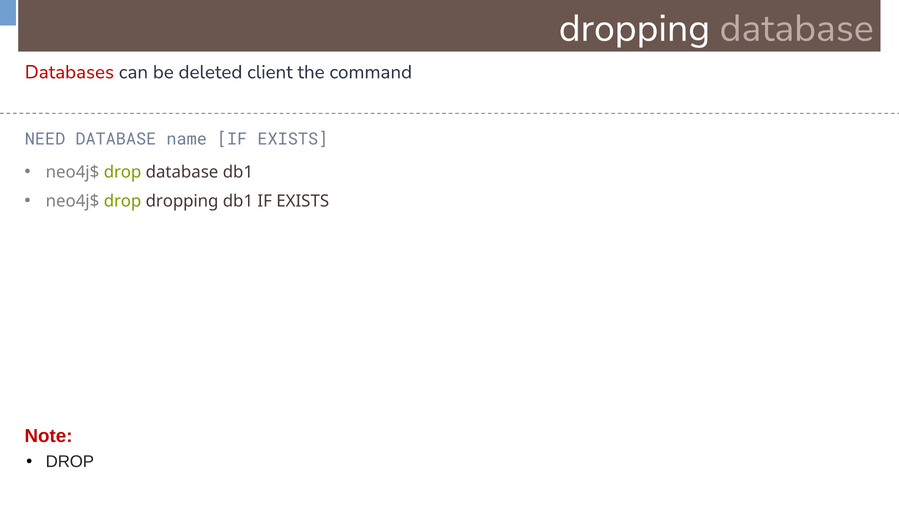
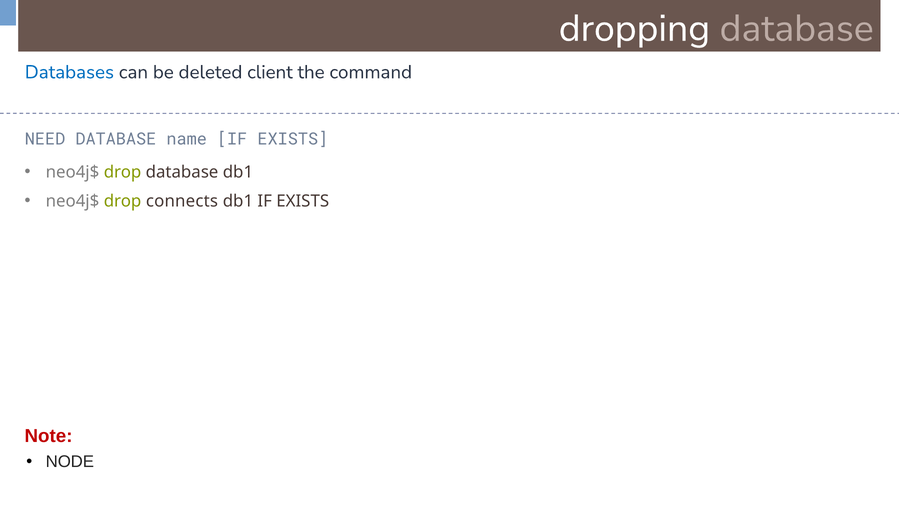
Databases colour: red -> blue (69, 72)
drop dropping: dropping -> connects (182, 201)
DROP: DROP -> NODE (70, 462)
